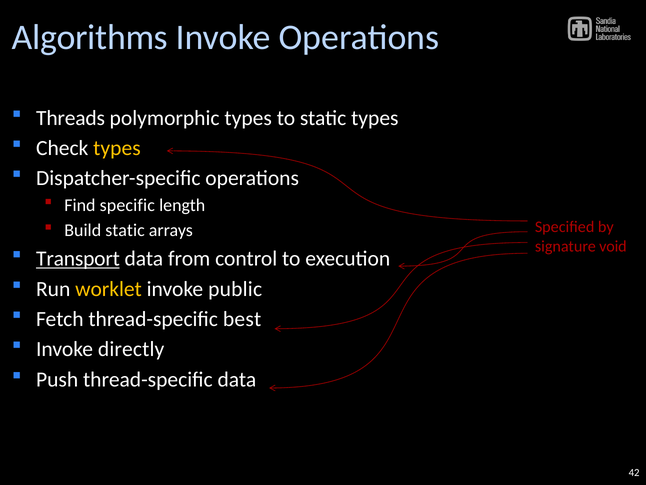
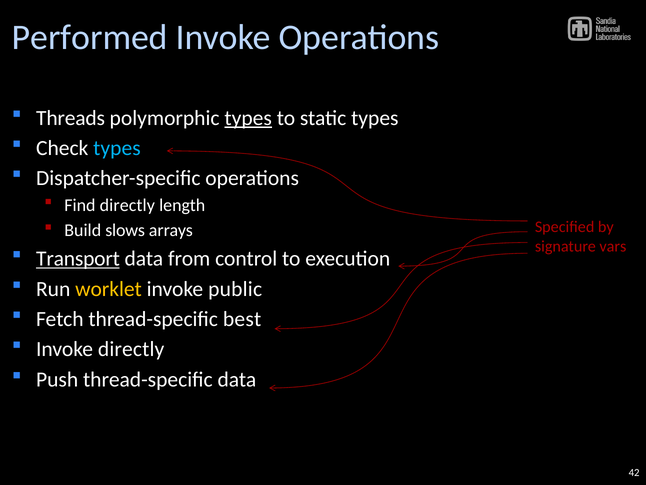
Algorithms: Algorithms -> Performed (90, 38)
types underline: none -> present (248, 118)
types colour: yellow -> light blue (117, 148)
Find specific: specific -> directly (127, 205)
Build static: static -> slows (125, 230)
void: void -> vars (613, 246)
